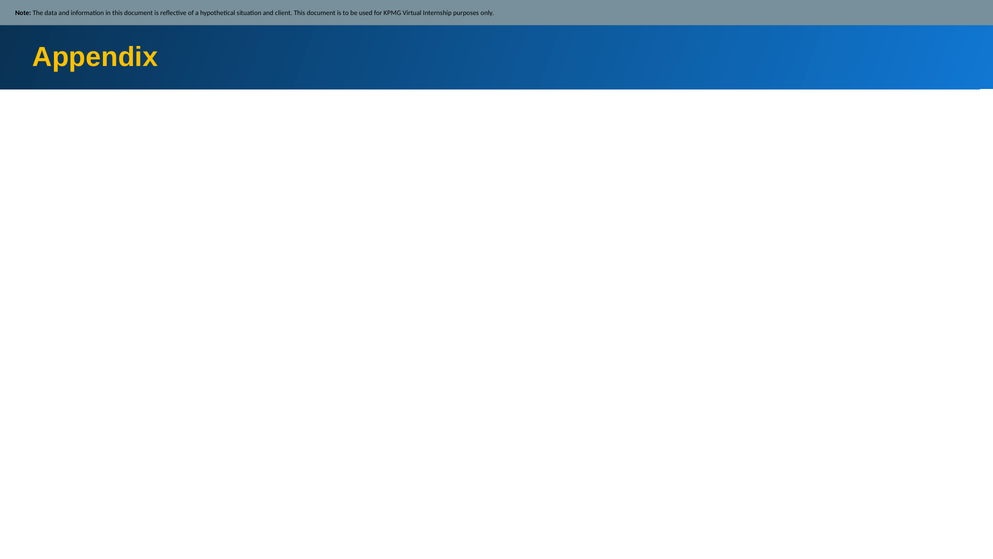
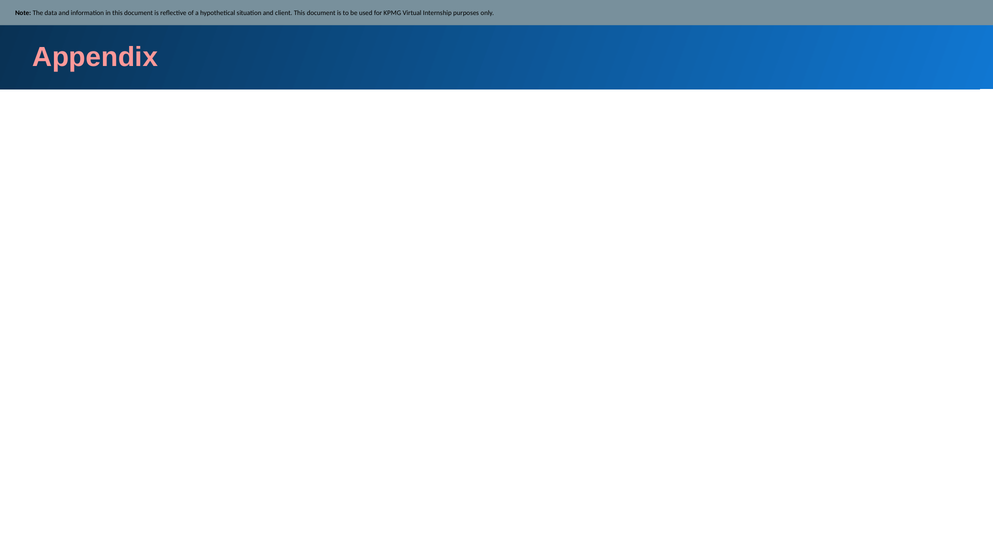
Appendix colour: yellow -> pink (95, 57)
